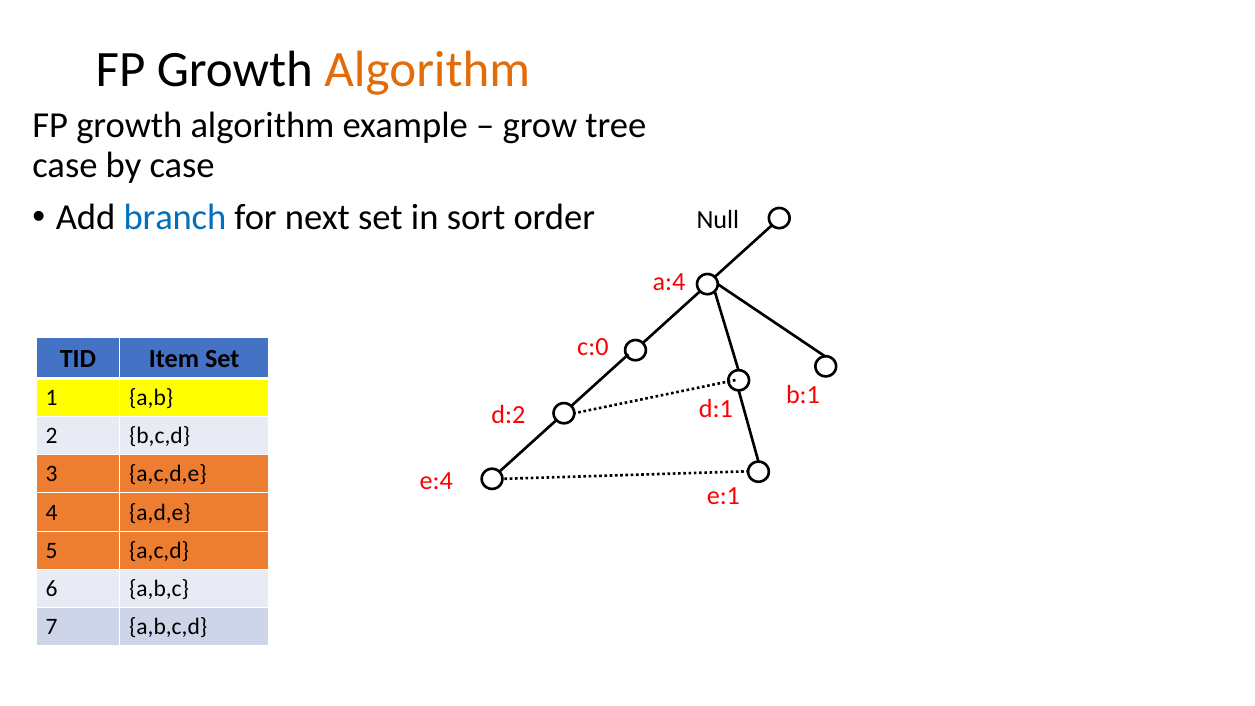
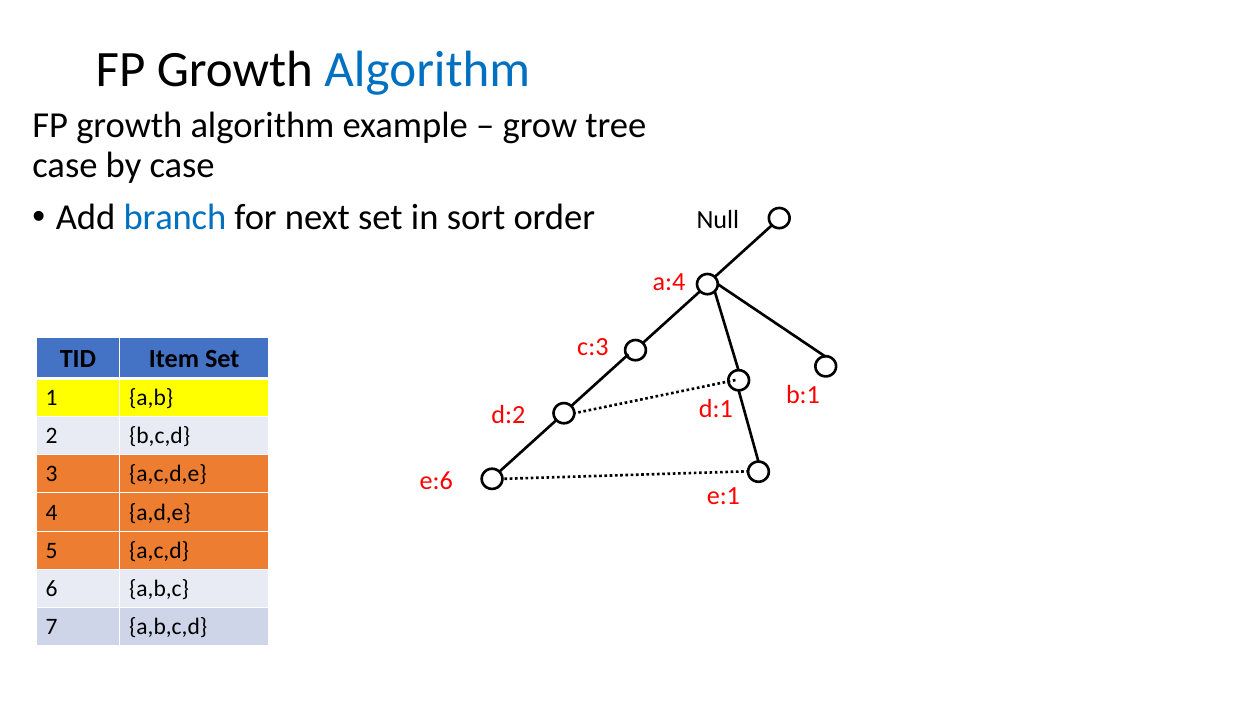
Algorithm colour: orange -> blue (427, 69)
c:0: c:0 -> c:3 (593, 347)
e:4: e:4 -> e:6 (436, 480)
